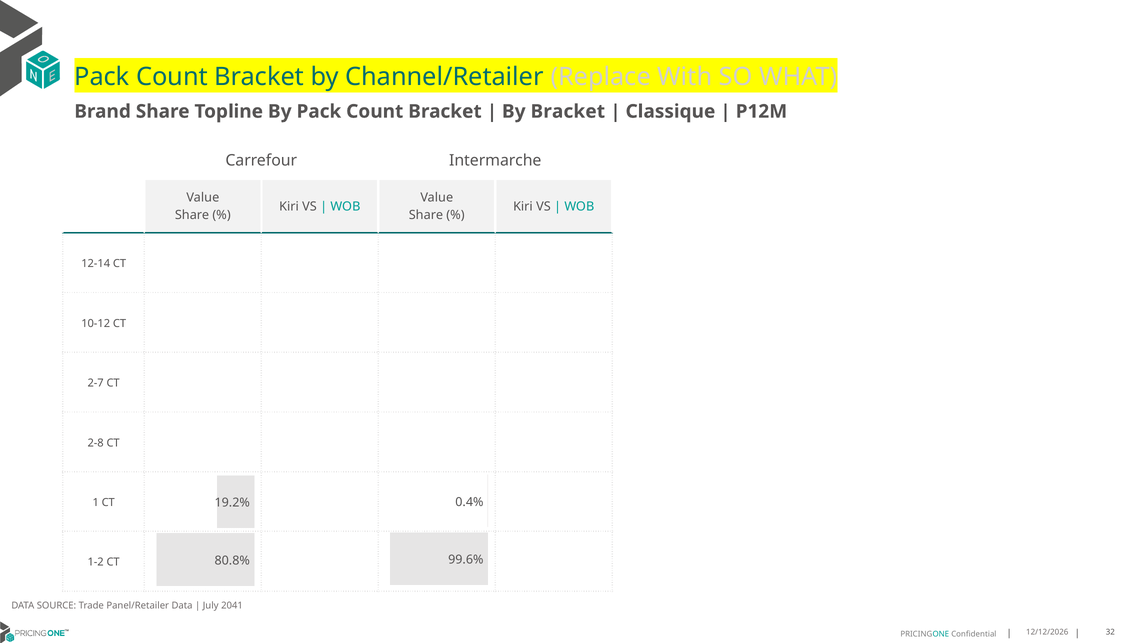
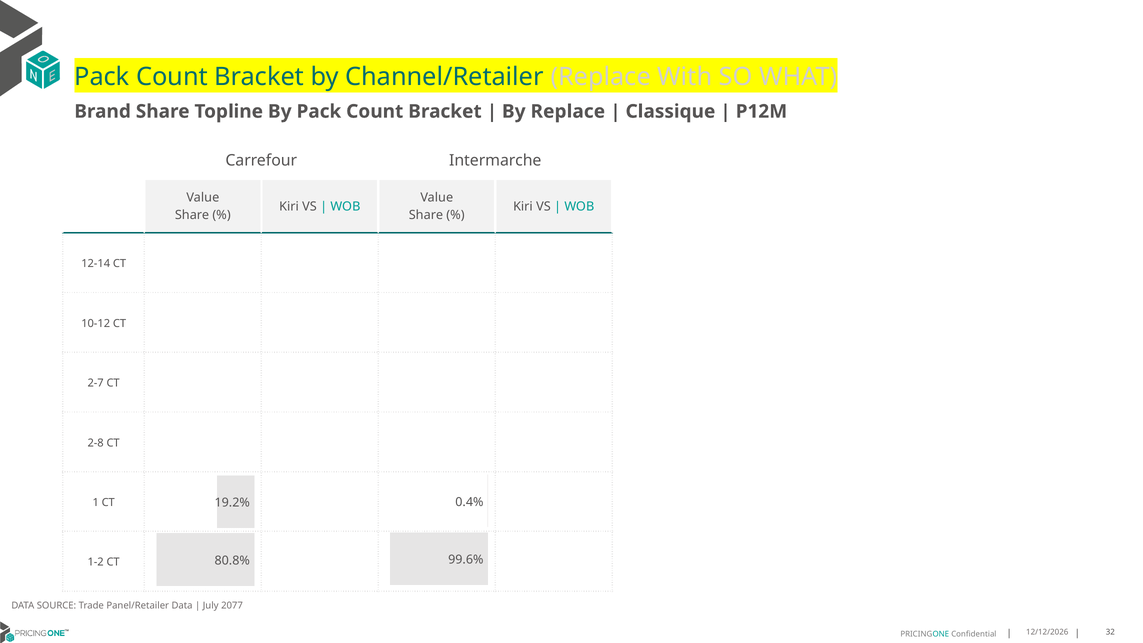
By Bracket: Bracket -> Replace (568, 111)
2041: 2041 -> 2077 (232, 606)
